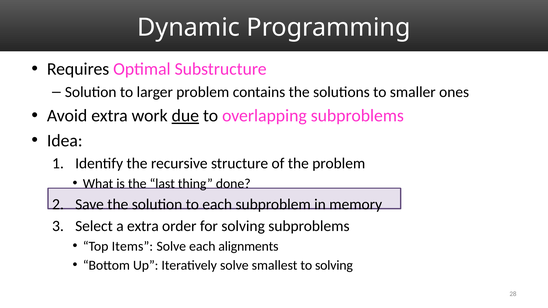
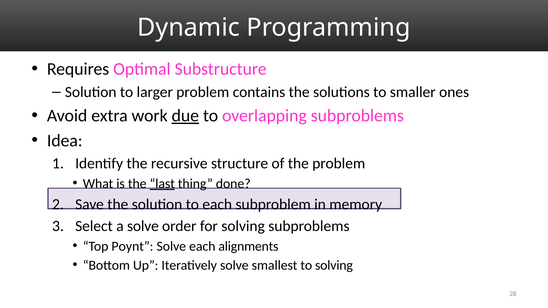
last underline: none -> present (162, 184)
a extra: extra -> solve (143, 226)
Items: Items -> Poynt (132, 246)
